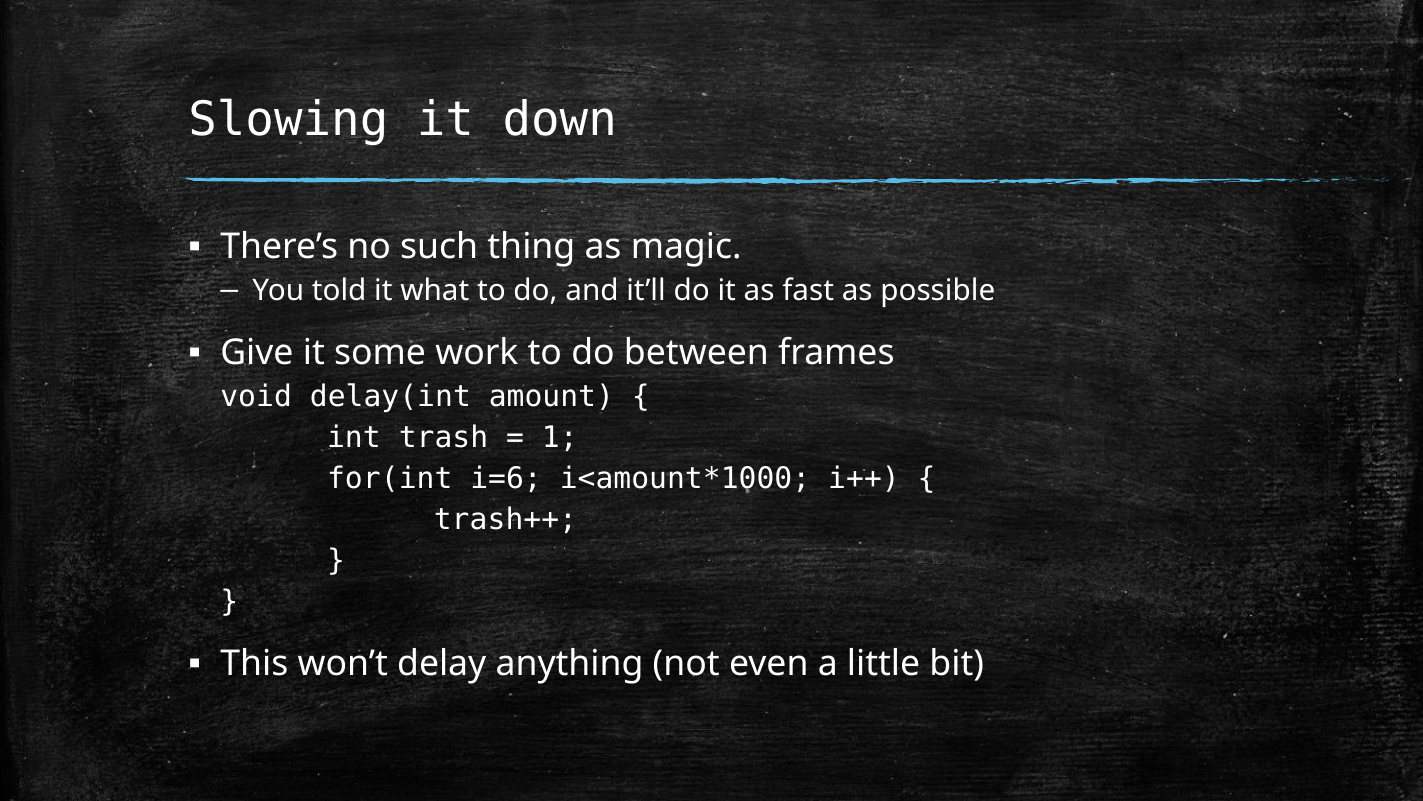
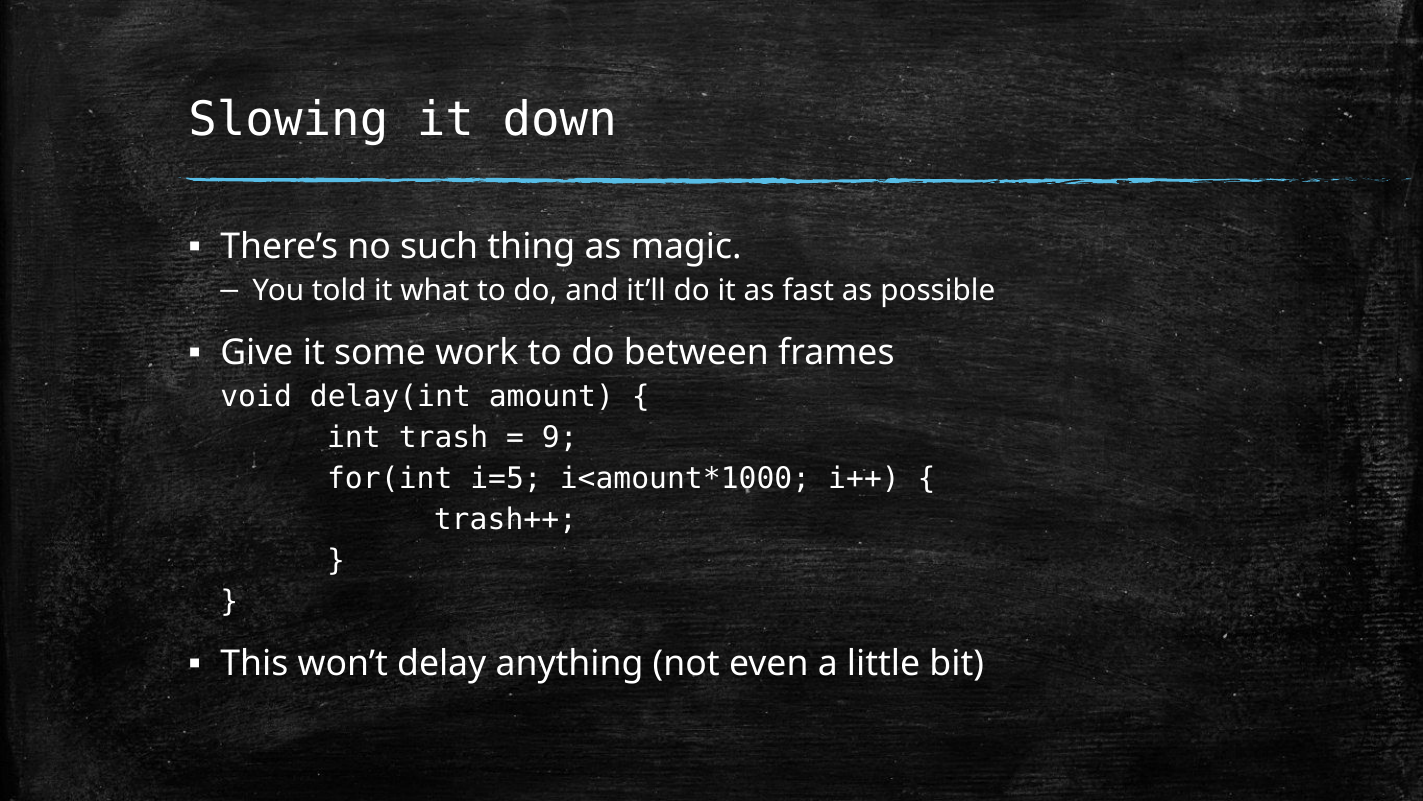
1: 1 -> 9 (560, 438)
i=6: i=6 -> i=5 (506, 479)
